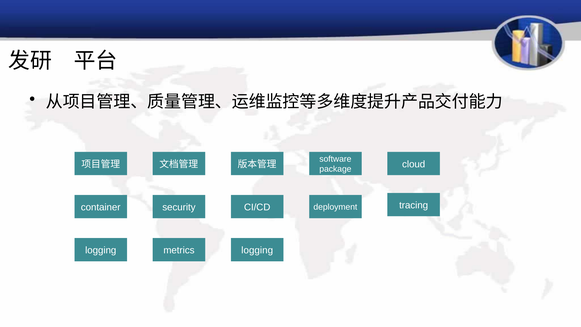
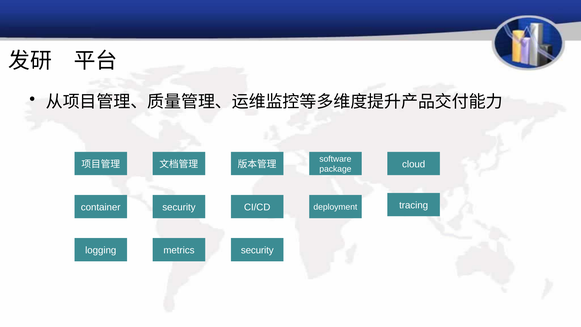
logging: logging -> security (257, 250)
